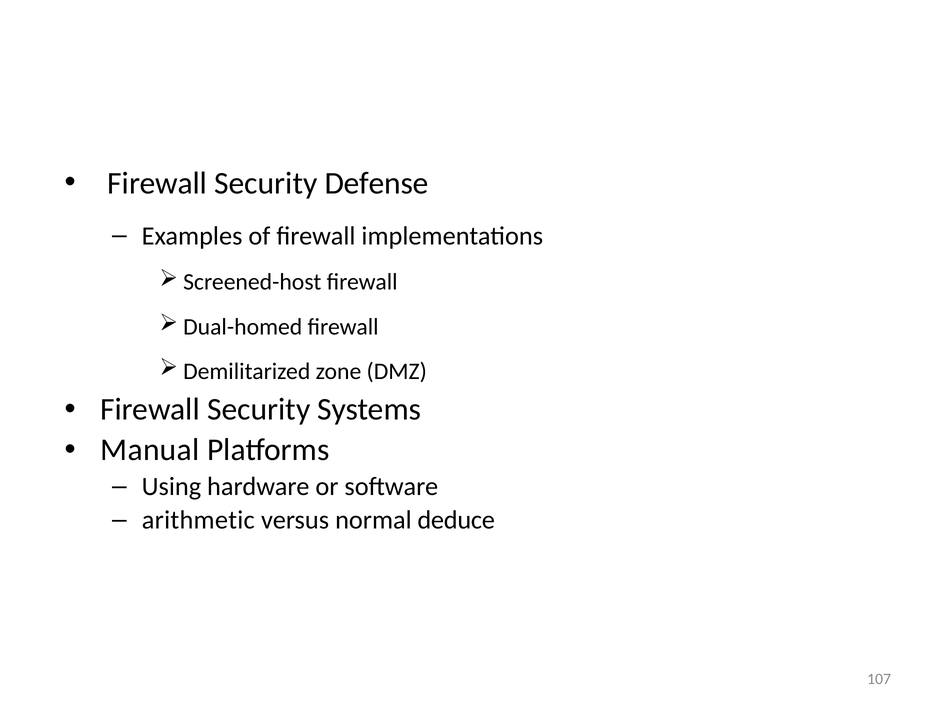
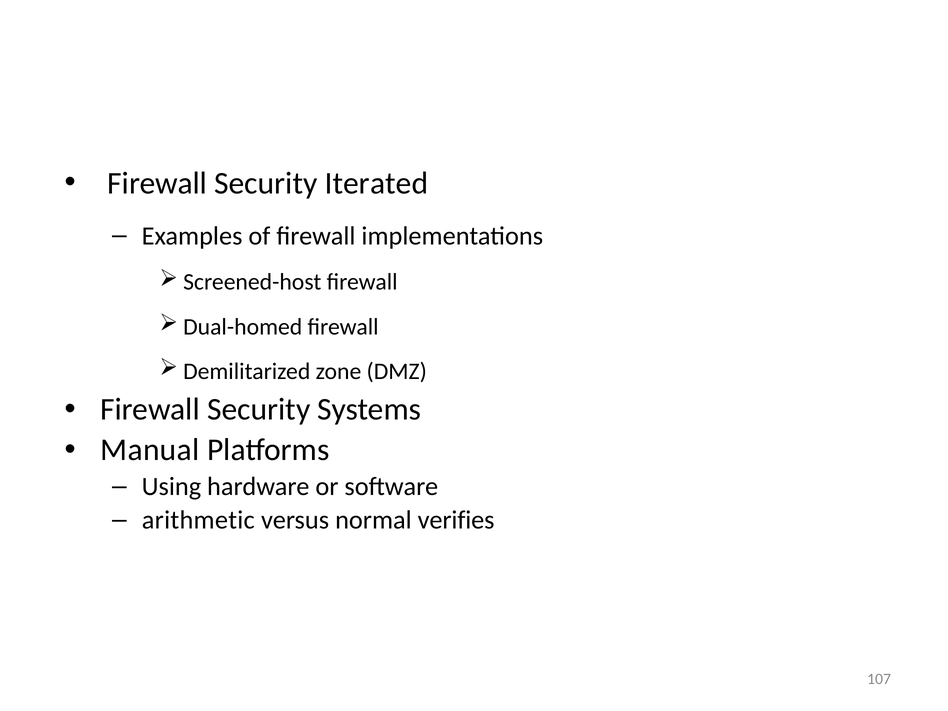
Defense: Defense -> Iterated (376, 183)
deduce: deduce -> verifies (456, 520)
